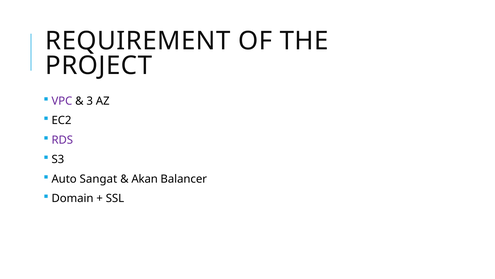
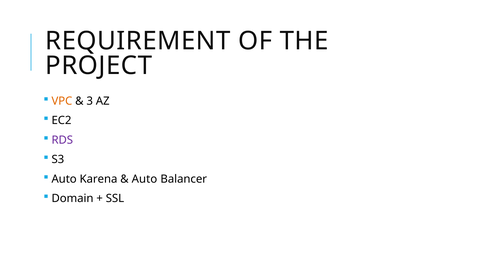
VPC colour: purple -> orange (62, 101)
Sangat: Sangat -> Karena (98, 179)
Akan: Akan -> Auto (144, 179)
